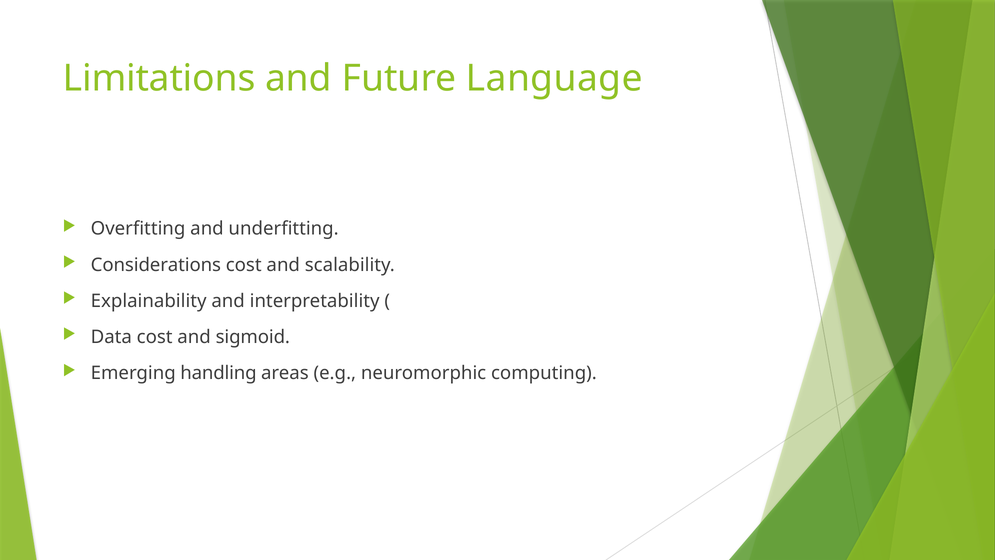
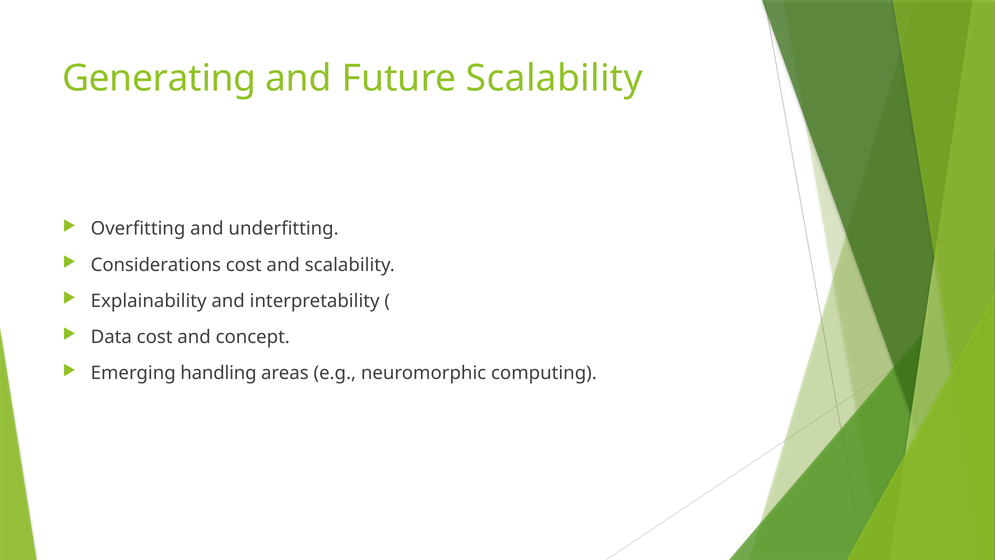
Limitations: Limitations -> Generating (159, 78)
Future Language: Language -> Scalability (554, 78)
sigmoid: sigmoid -> concept (253, 337)
